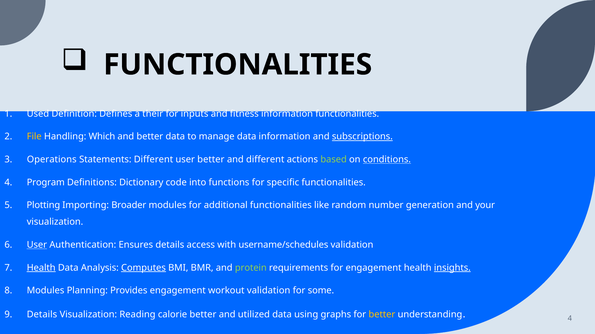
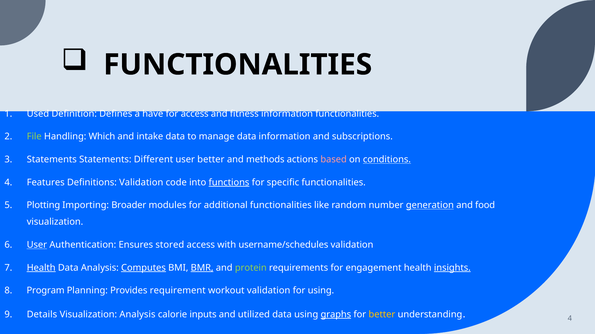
their: their -> have (153, 114)
for inputs: inputs -> access (195, 114)
File colour: yellow -> light green (34, 137)
and better: better -> intake (150, 137)
subscriptions underline: present -> none (362, 137)
Operations: Operations -> Statements (52, 160)
and different: different -> methods (265, 160)
based colour: light green -> pink (334, 160)
Program: Program -> Features (46, 183)
Definitions Dictionary: Dictionary -> Validation (141, 183)
functions underline: none -> present (229, 183)
generation underline: none -> present (430, 206)
your: your -> food (485, 206)
Ensures details: details -> stored (170, 245)
BMR underline: none -> present (202, 268)
Modules: Modules -> Program (46, 291)
Provides engagement: engagement -> requirement (178, 291)
for some: some -> using (321, 291)
Visualization Reading: Reading -> Analysis (137, 315)
calorie better: better -> inputs (203, 315)
graphs underline: none -> present (336, 315)
